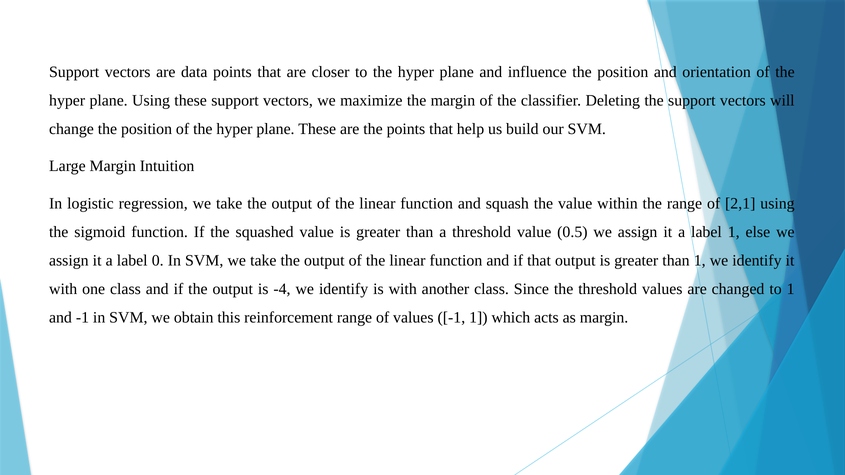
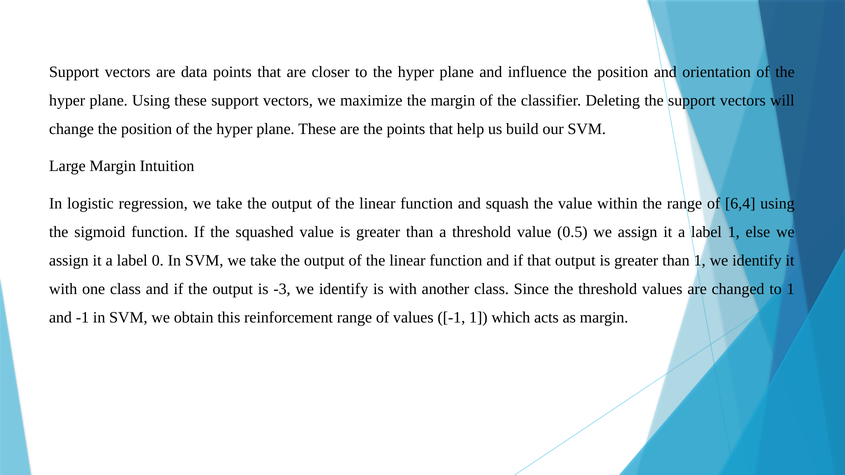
2,1: 2,1 -> 6,4 (740, 204)
-4: -4 -> -3 (282, 289)
